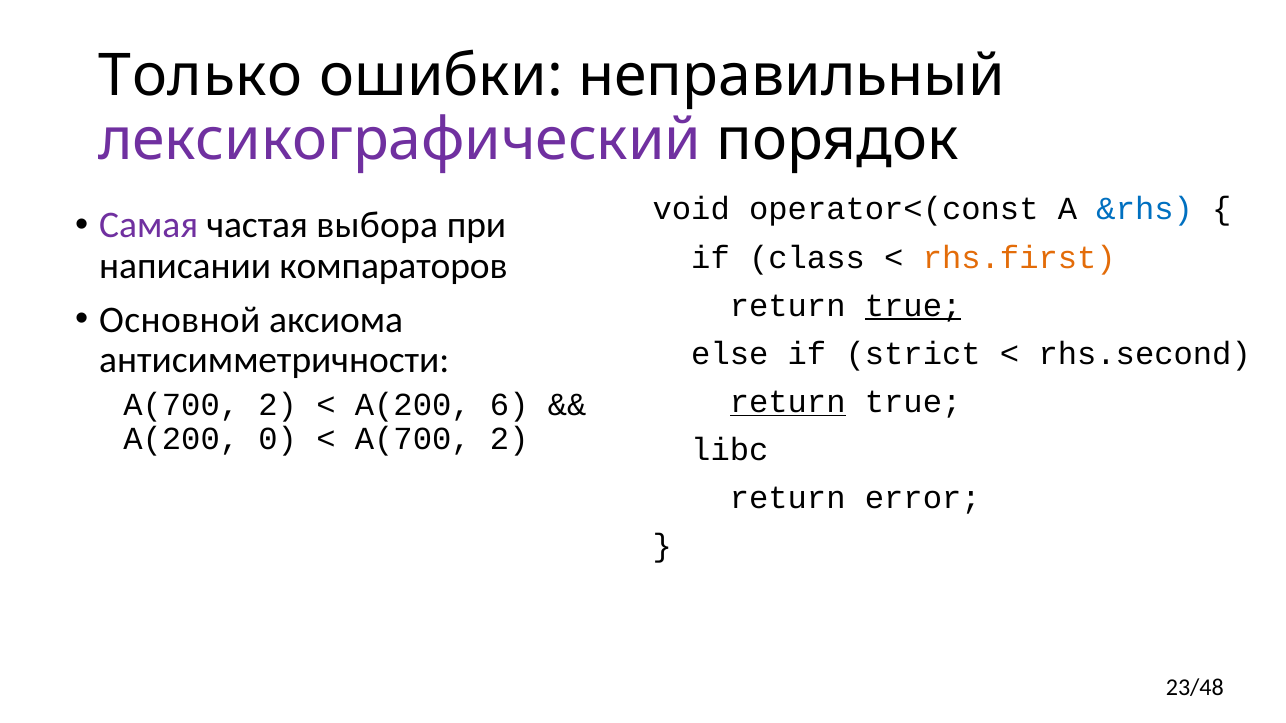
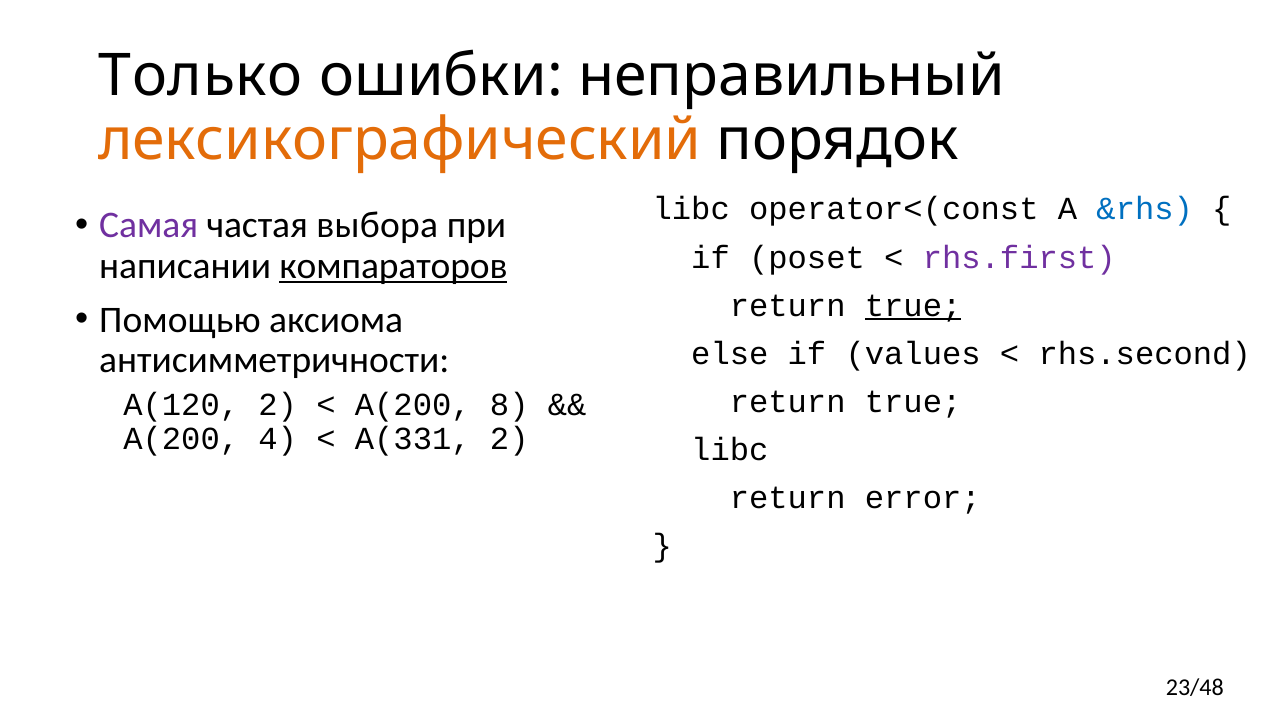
лексикографический colour: purple -> orange (400, 140)
void: void -> libc (691, 209)
class: class -> poset (807, 258)
rhs.first colour: orange -> purple (1019, 258)
компараторов underline: none -> present (394, 266)
Основной: Основной -> Помощью (180, 320)
strict: strict -> values (913, 354)
return underline: present -> none (788, 402)
A(700: A(700 -> A(120 (181, 405)
6: 6 -> 8 (509, 405)
0: 0 -> 4 (278, 439)
A(700: A(700 -> A(331 (413, 439)
